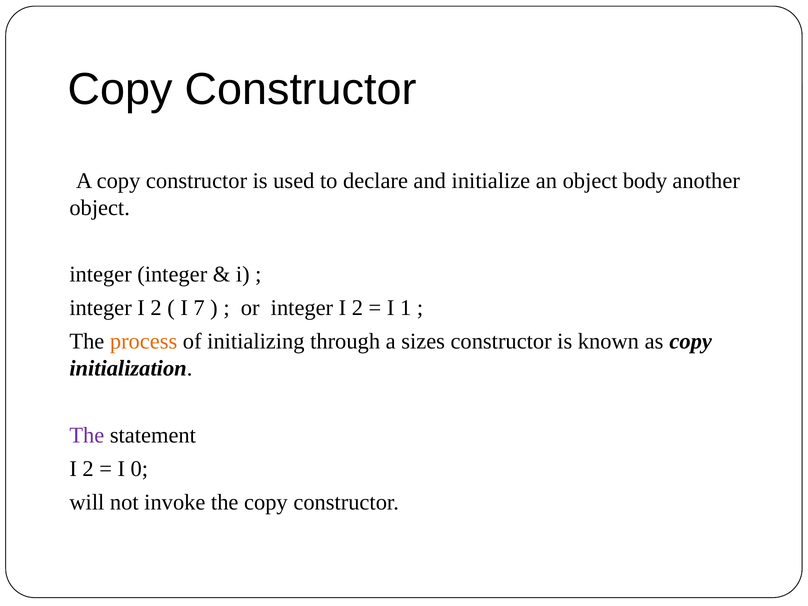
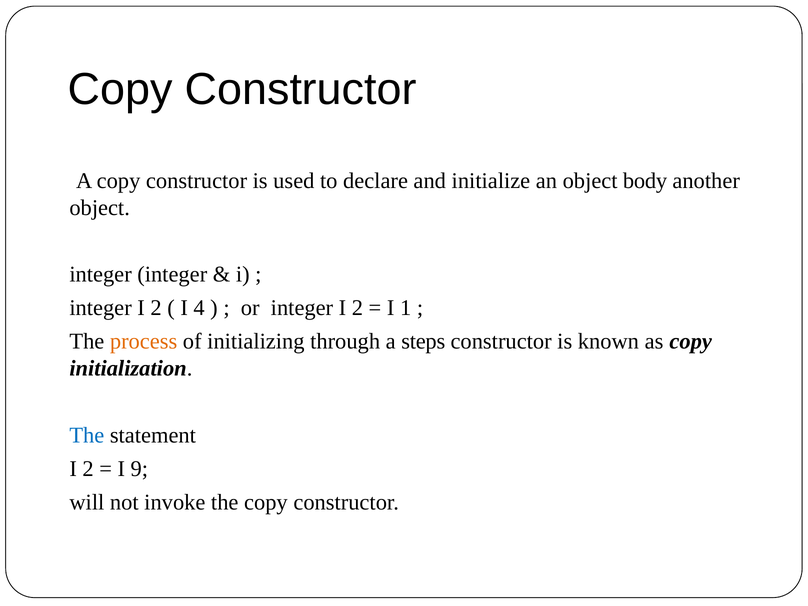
7: 7 -> 4 (199, 308)
sizes: sizes -> steps (423, 341)
The colour: purple -> blue (87, 435)
0: 0 -> 9 (139, 469)
